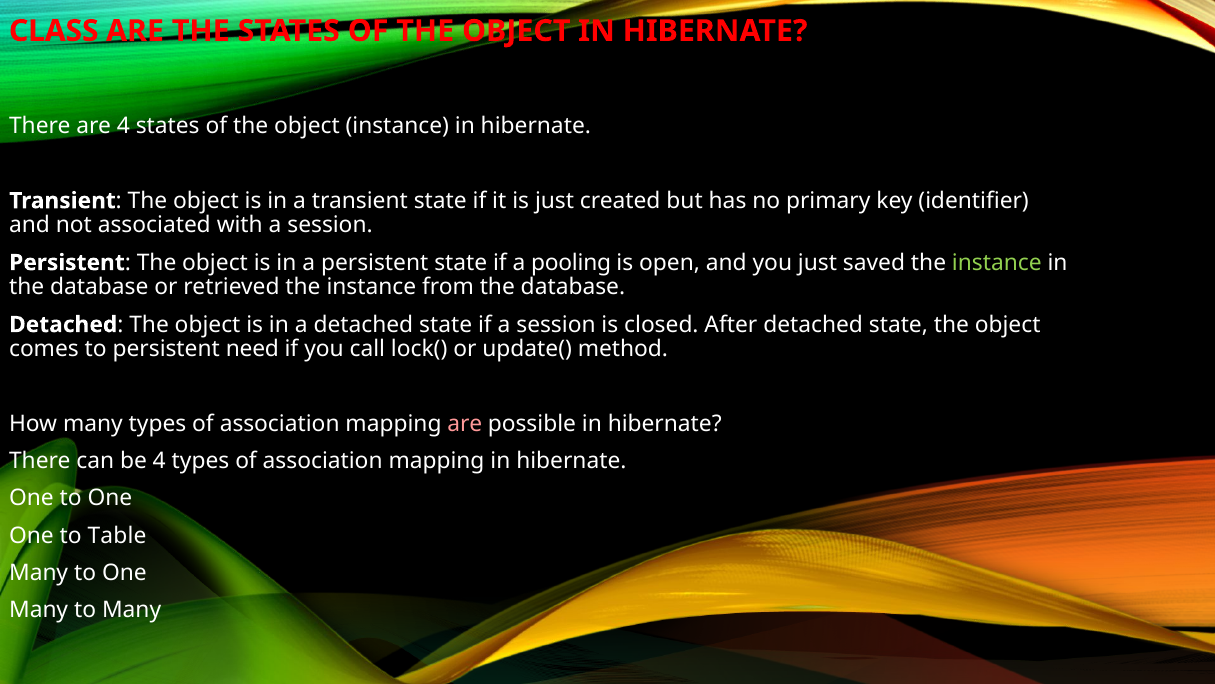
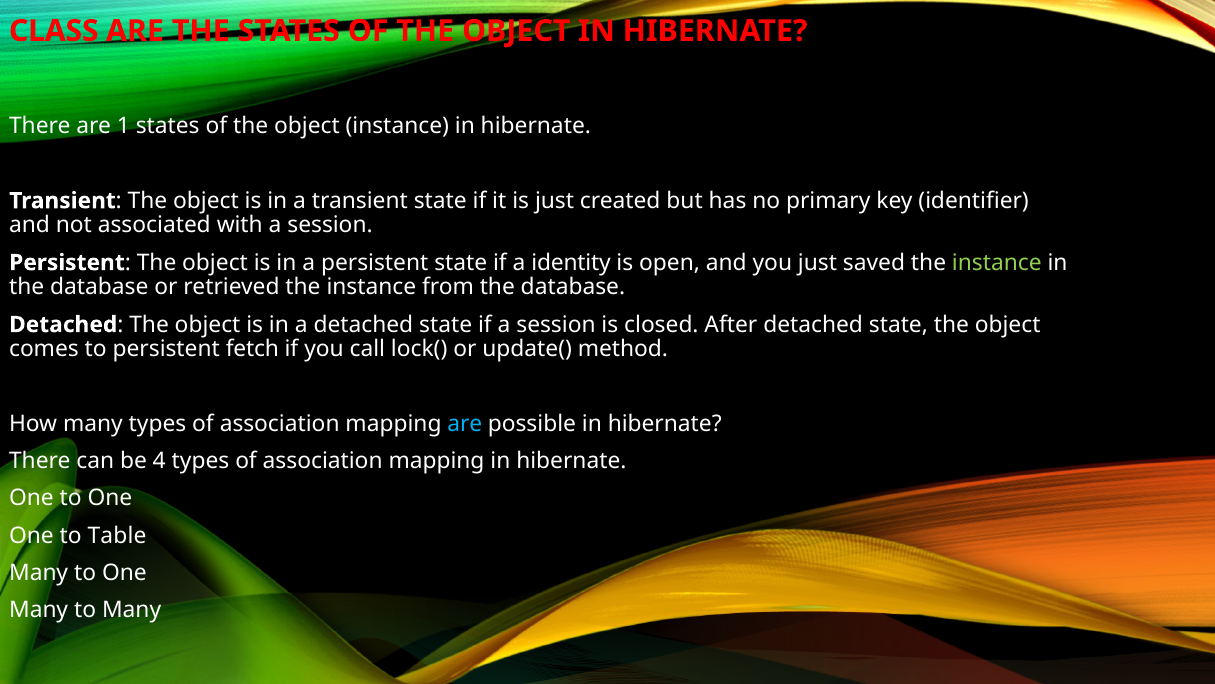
are 4: 4 -> 1 (123, 126)
pooling: pooling -> identity (571, 262)
need: need -> fetch (252, 349)
are colour: pink -> light blue (465, 423)
